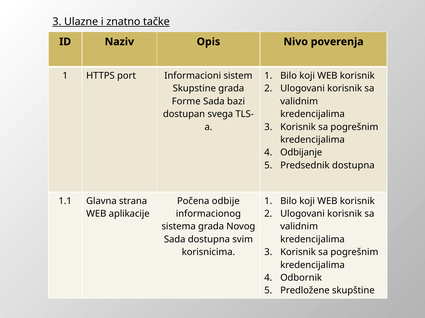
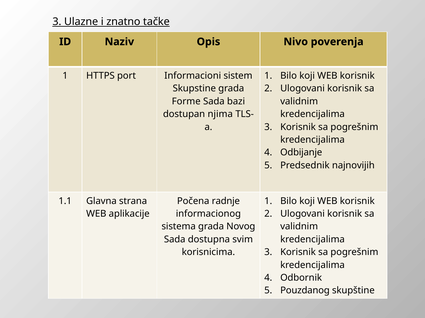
svega: svega -> njima (220, 114)
Predsednik dostupna: dostupna -> najnovijih (353, 166)
odbije: odbije -> radnje (226, 201)
Predložene: Predložene -> Pouzdanog (305, 291)
